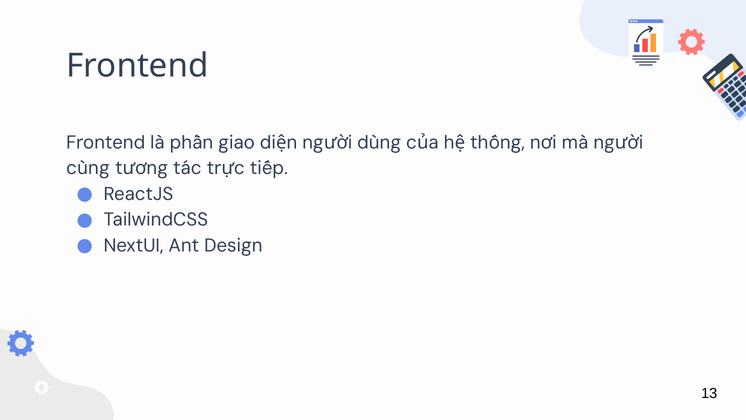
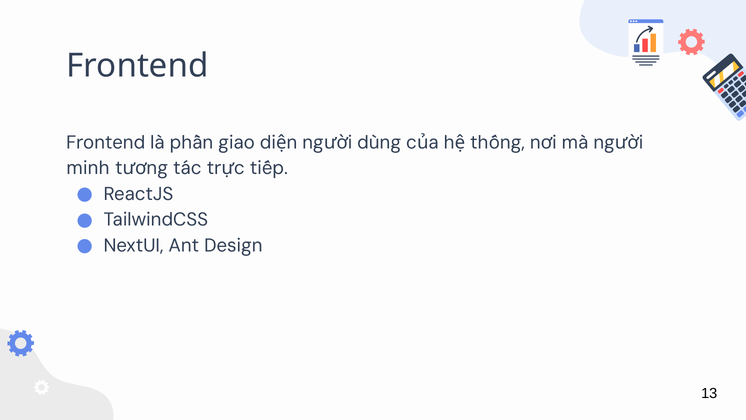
cùng: cùng -> minh (88, 168)
